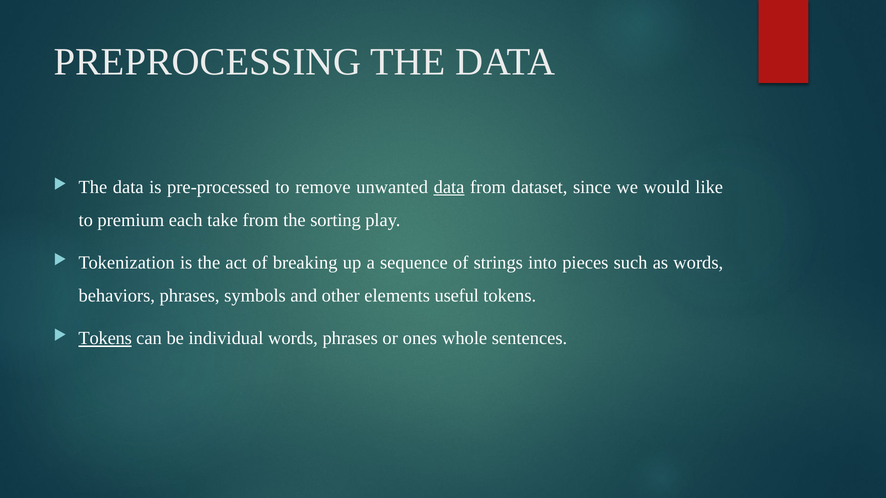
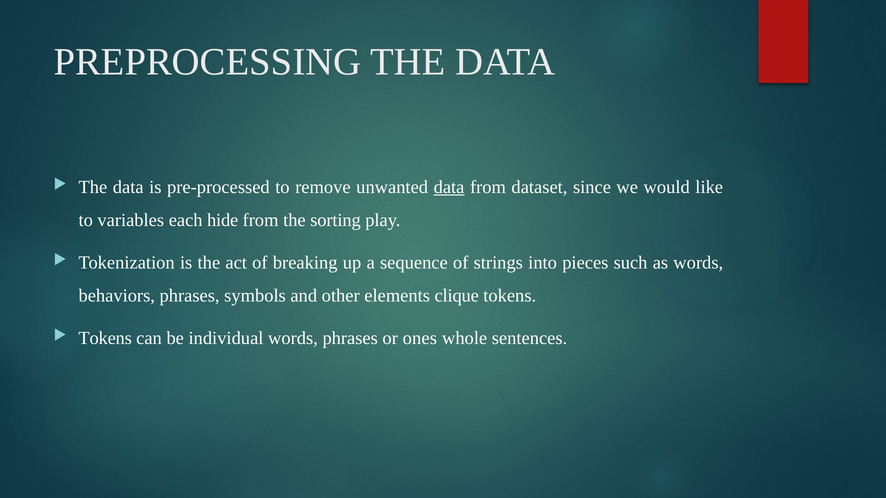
premium: premium -> variables (131, 220)
take: take -> hide (223, 220)
useful: useful -> clique (457, 296)
Tokens underline: present -> none (105, 339)
